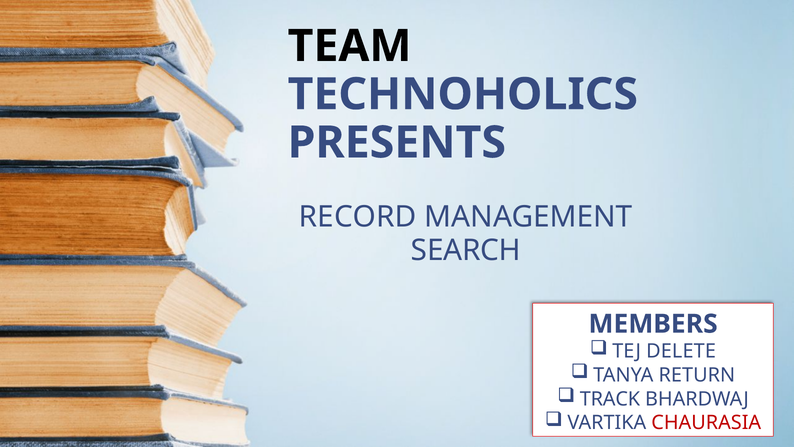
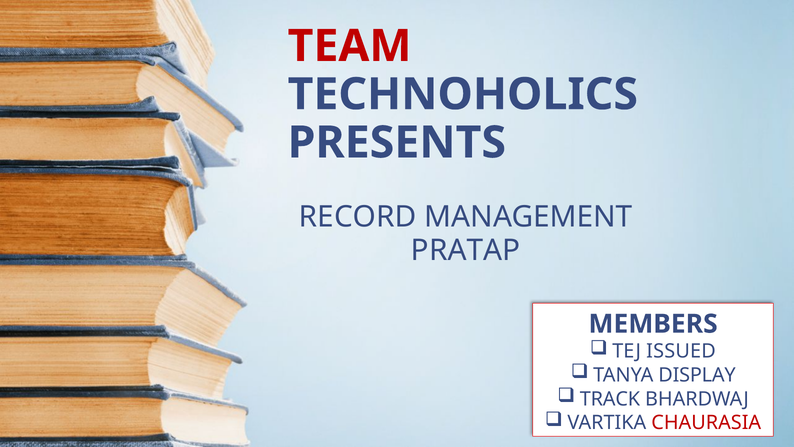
TEAM colour: black -> red (350, 46)
SEARCH: SEARCH -> PRATAP (466, 250)
DELETE: DELETE -> ISSUED (681, 351)
RETURN: RETURN -> DISPLAY (697, 375)
